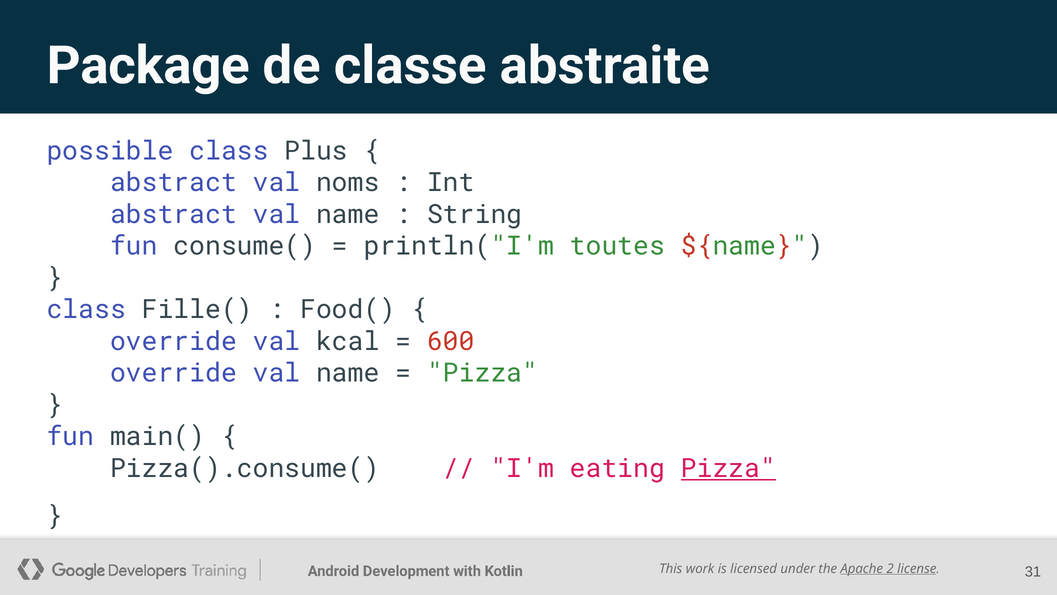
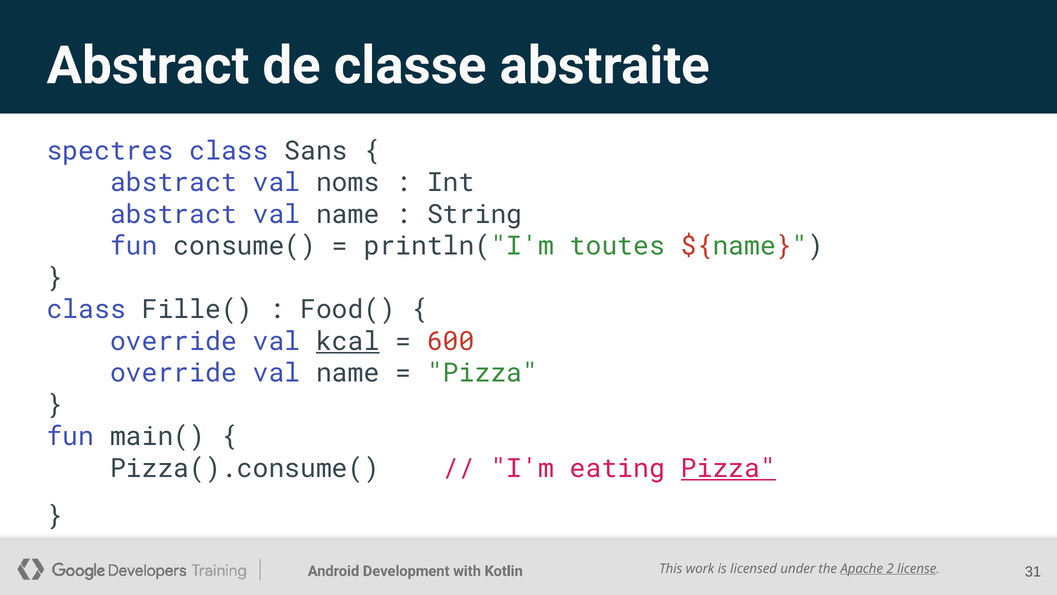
Package: Package -> Abstract (148, 66)
possible: possible -> spectres (110, 151)
Plus: Plus -> Sans (316, 151)
kcal underline: none -> present (348, 341)
